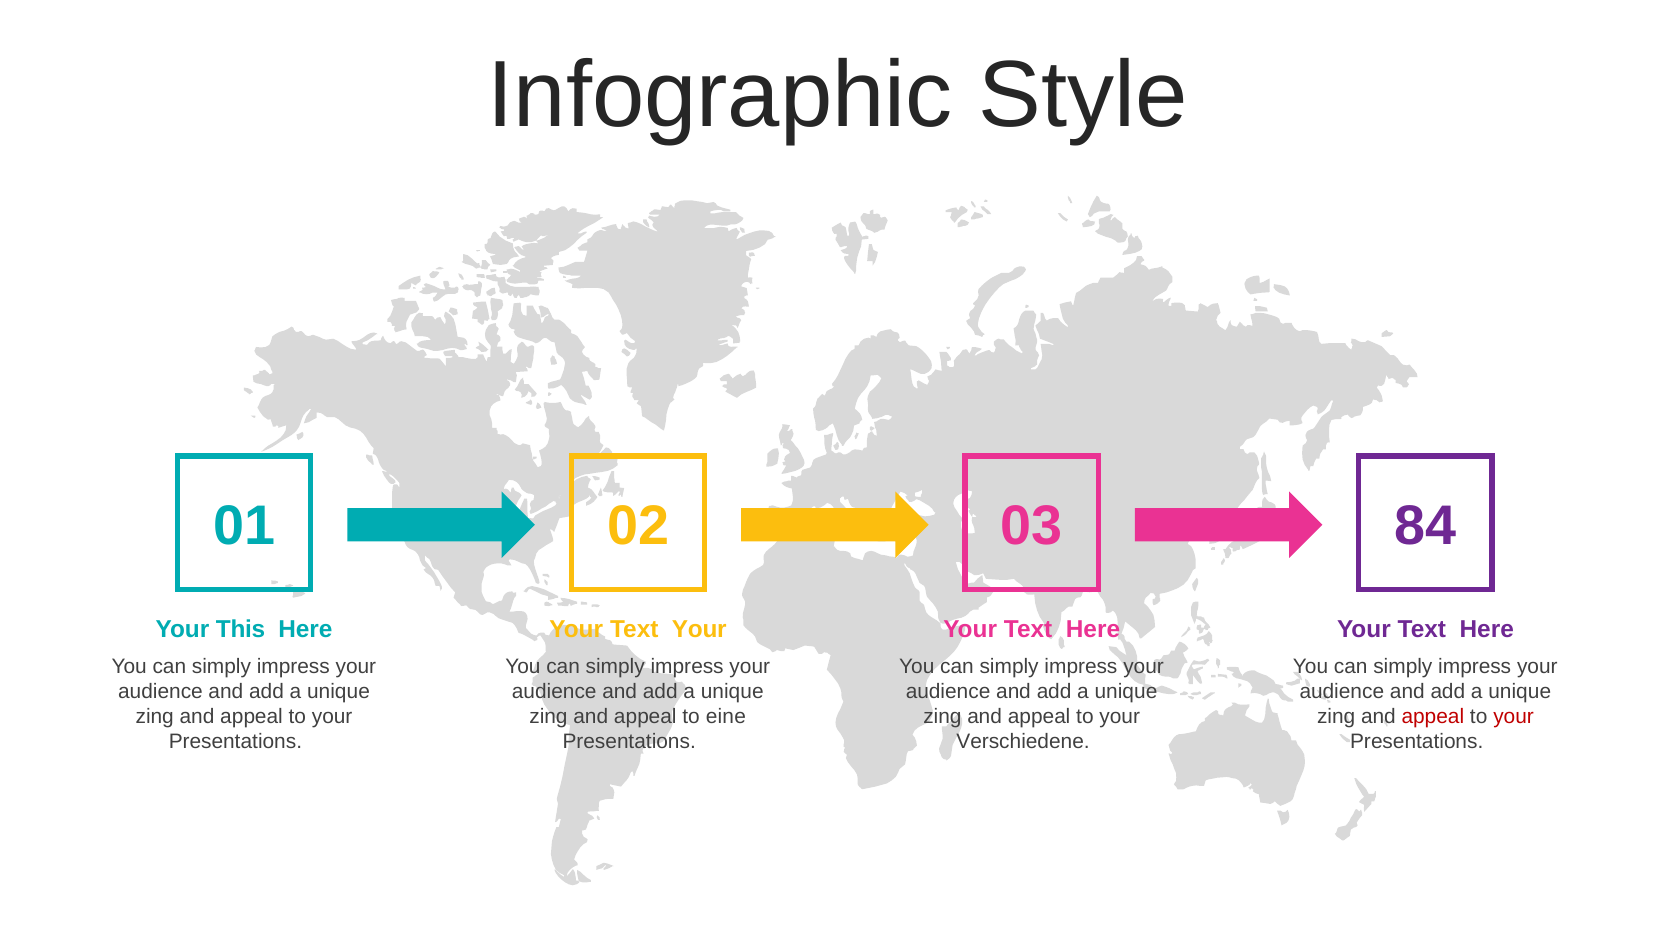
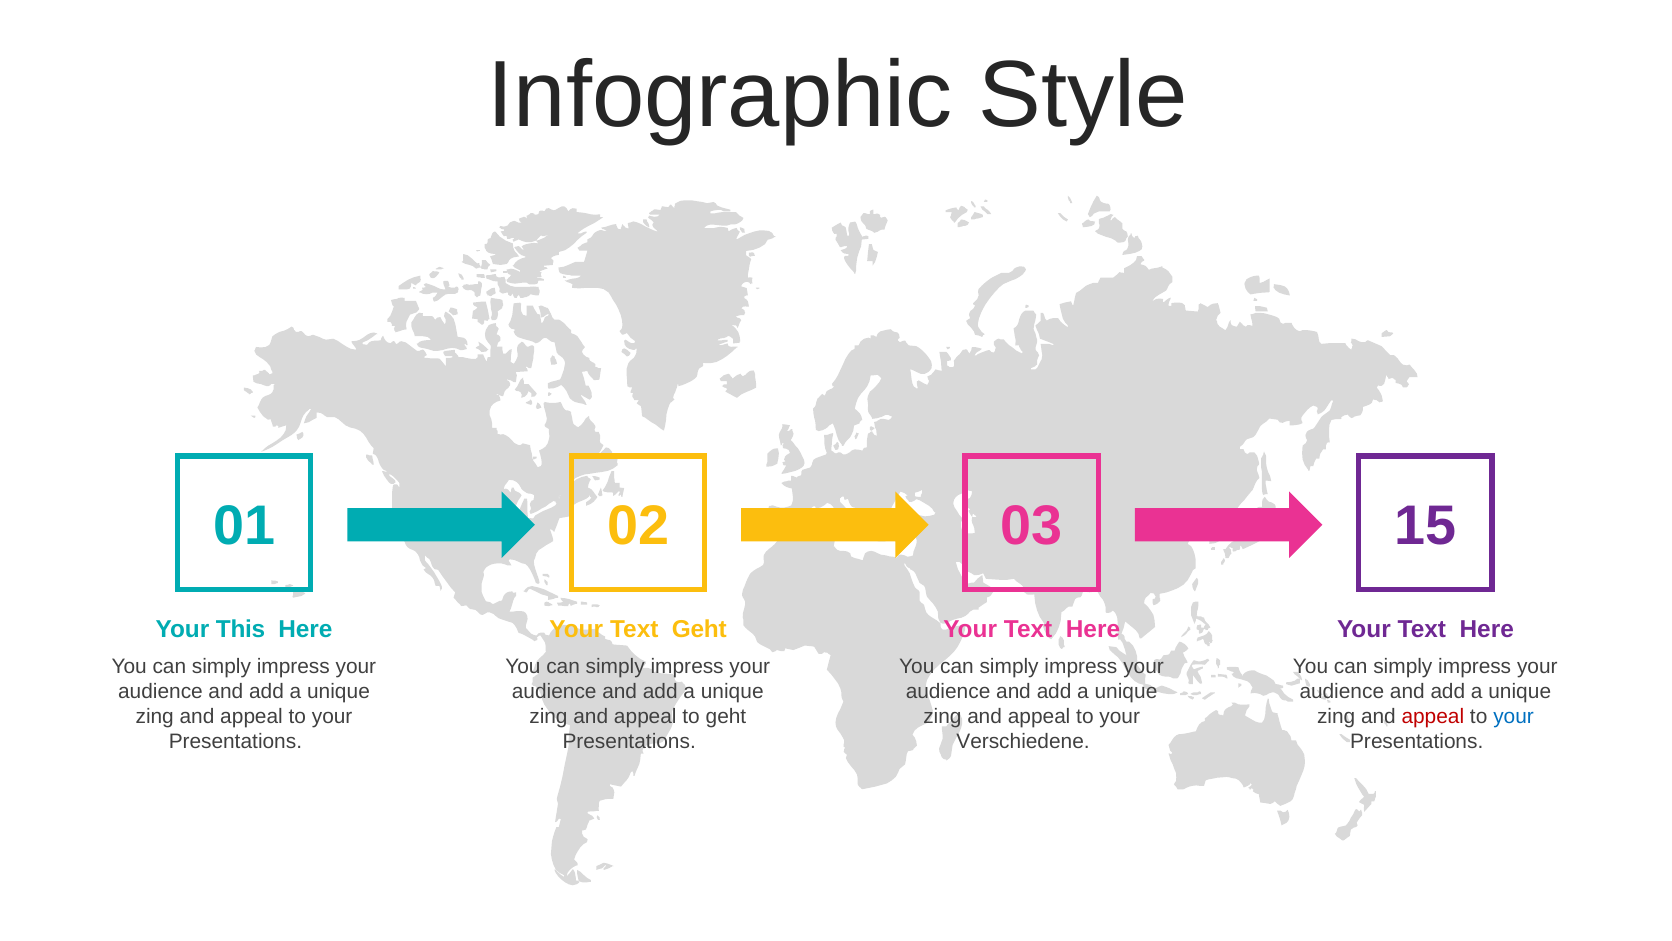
84: 84 -> 15 (1426, 525)
Text Your: Your -> Geht (699, 629)
to eine: eine -> geht (726, 716)
your colour: red -> blue (1514, 716)
